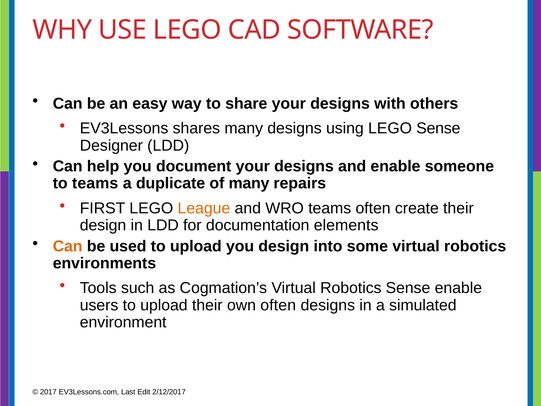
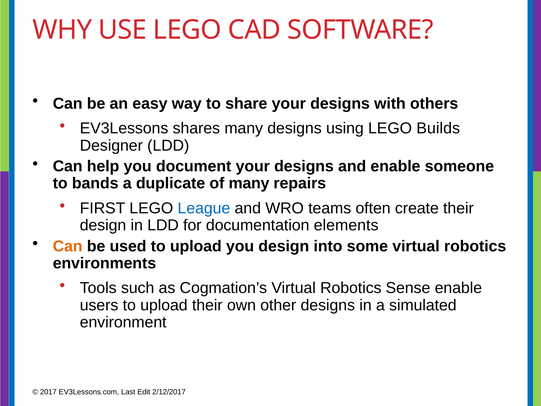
LEGO Sense: Sense -> Builds (438, 128)
to teams: teams -> bands (95, 183)
League colour: orange -> blue (204, 208)
own often: often -> other (278, 305)
